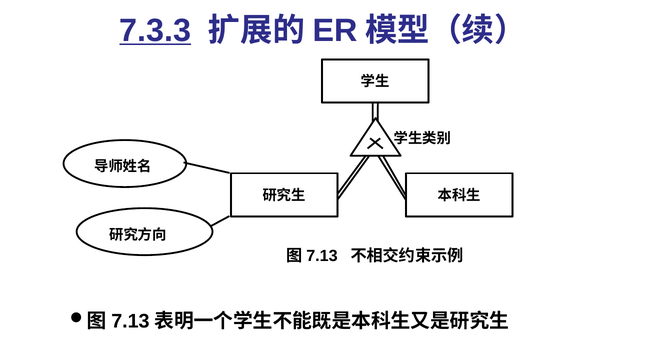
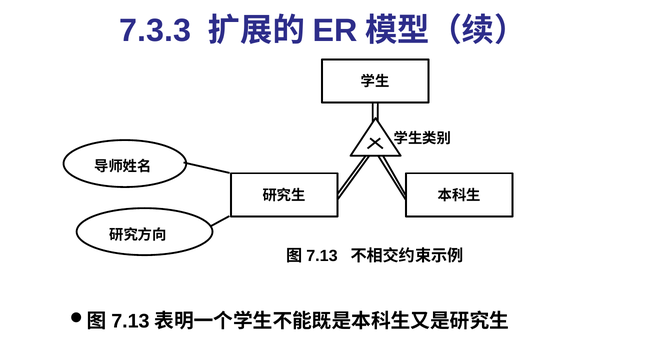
7.3.3 underline: present -> none (155, 30)
